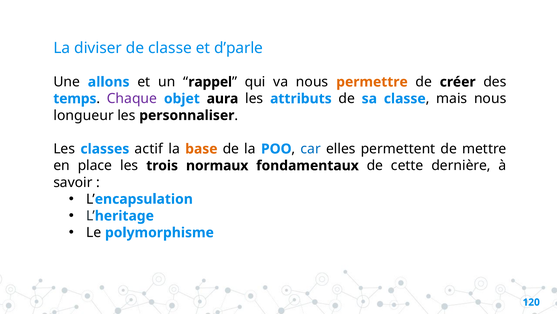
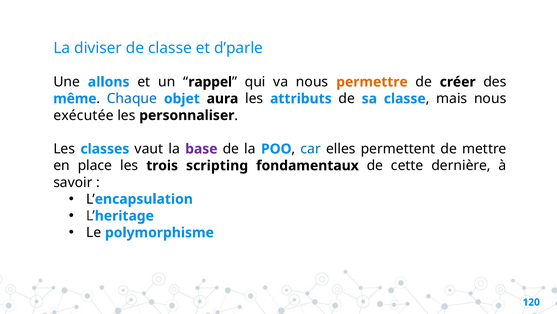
temps: temps -> même (75, 98)
Chaque colour: purple -> blue (132, 98)
longueur: longueur -> exécutée (84, 115)
actif: actif -> vaut (149, 149)
base colour: orange -> purple (201, 149)
normaux: normaux -> scripting (217, 165)
